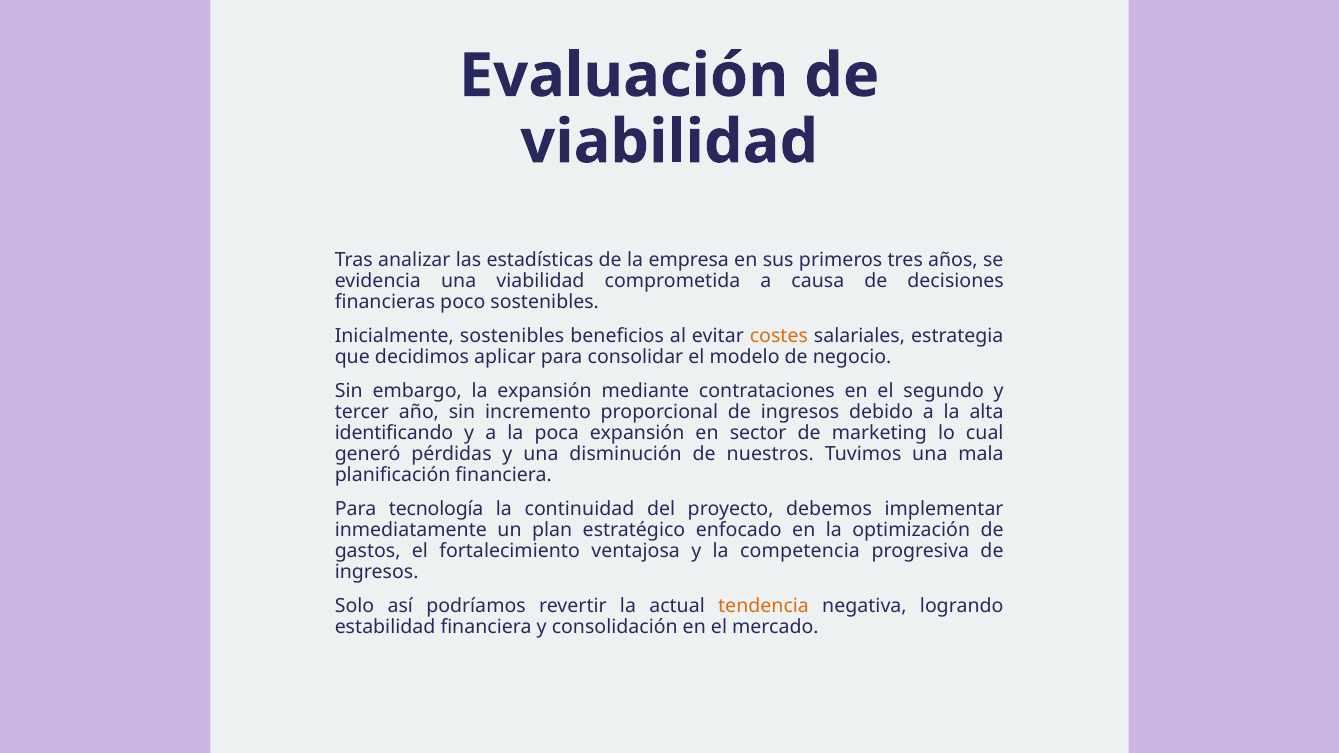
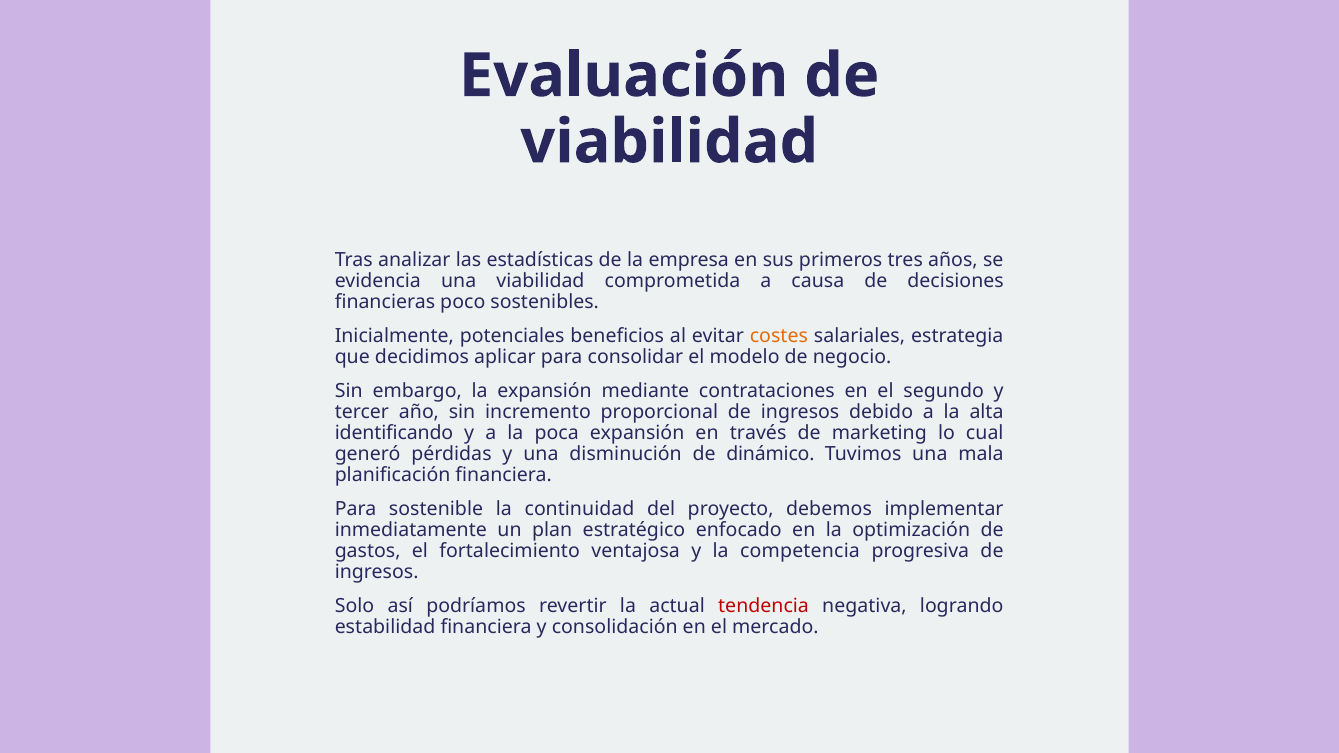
Inicialmente sostenibles: sostenibles -> potenciales (512, 336)
sector: sector -> través (758, 433)
nuestros: nuestros -> dinámico (770, 454)
tecnología: tecnología -> sostenible (436, 509)
tendencia colour: orange -> red (764, 606)
